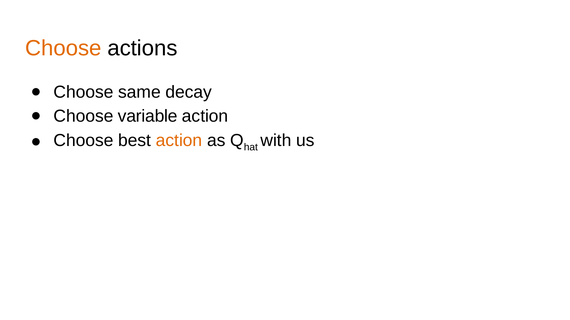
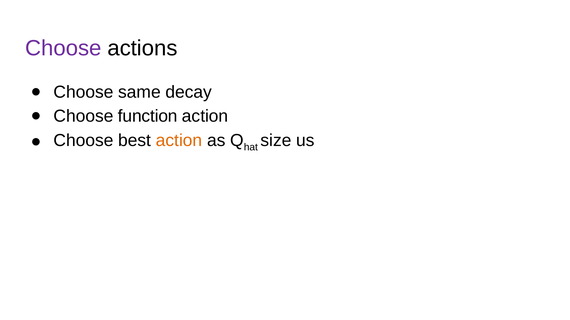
Choose colour: orange -> purple (63, 48)
variable: variable -> function (148, 116)
with: with -> size (276, 141)
